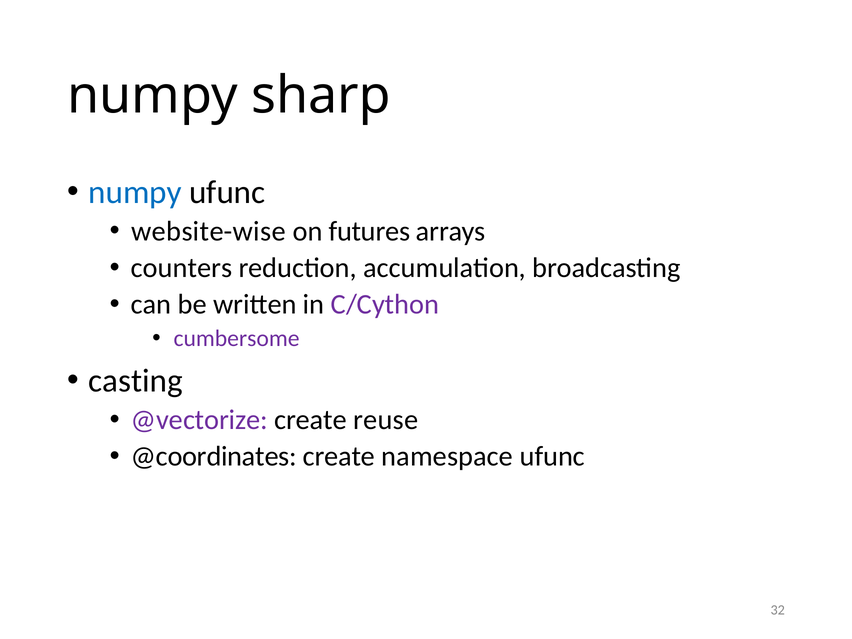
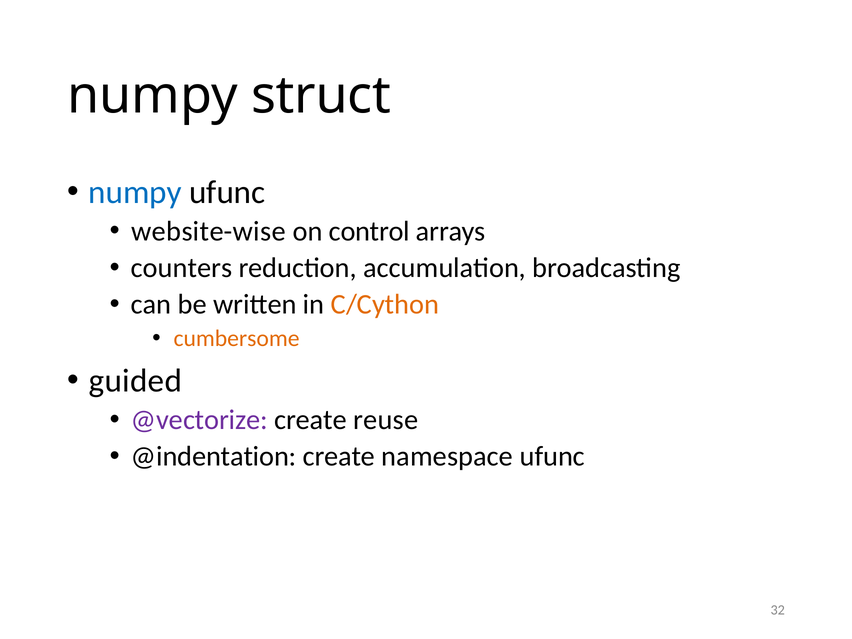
sharp: sharp -> struct (321, 95)
futures: futures -> control (369, 231)
C/Cython colour: purple -> orange (385, 304)
cumbersome colour: purple -> orange (237, 338)
casting: casting -> guided (135, 381)
@coordinates: @coordinates -> @indentation (214, 457)
